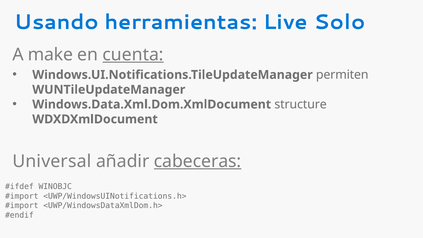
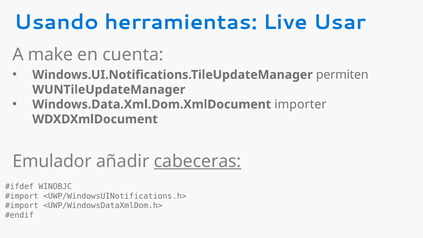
Solo: Solo -> Usar (340, 22)
cuenta underline: present -> none (133, 55)
structure: structure -> importer (300, 104)
Universal: Universal -> Emulador (52, 161)
